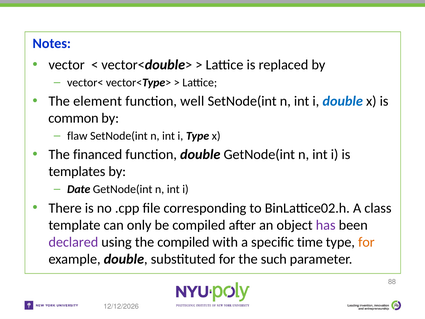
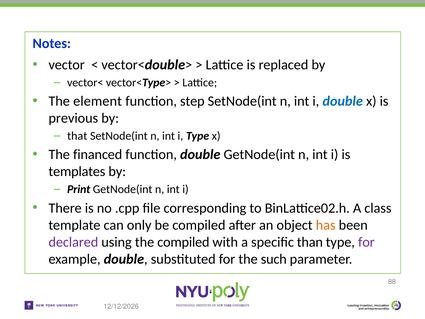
well: well -> step (192, 101)
common: common -> previous (73, 118)
flaw: flaw -> that (77, 136)
Date: Date -> Print (79, 189)
has colour: purple -> orange (326, 225)
time: time -> than (310, 242)
for colour: orange -> purple (366, 242)
